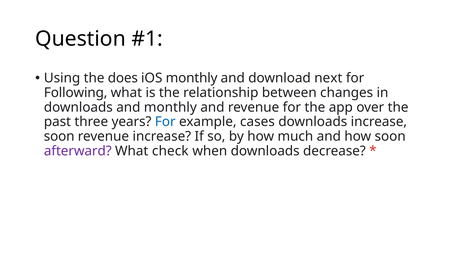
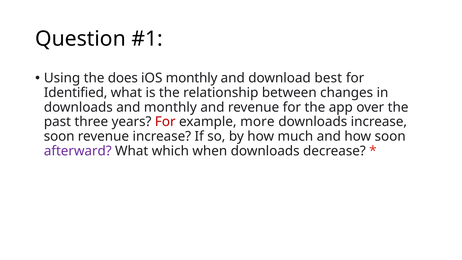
next: next -> best (328, 78)
Following: Following -> Identified (76, 93)
For colour: blue -> red (165, 122)
cases: cases -> more (257, 122)
check: check -> which (170, 151)
